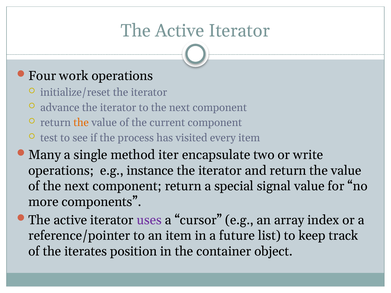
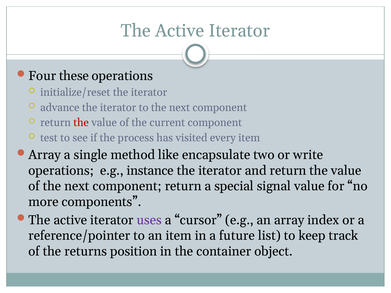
work: work -> these (74, 76)
the colour: orange -> red (81, 123)
Many: Many -> Array (45, 155)
iter: iter -> like (169, 155)
iterates: iterates -> returns (86, 251)
